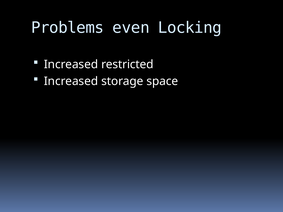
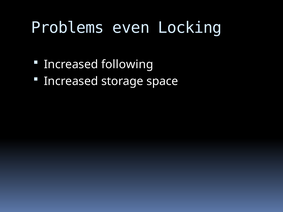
restricted: restricted -> following (127, 64)
